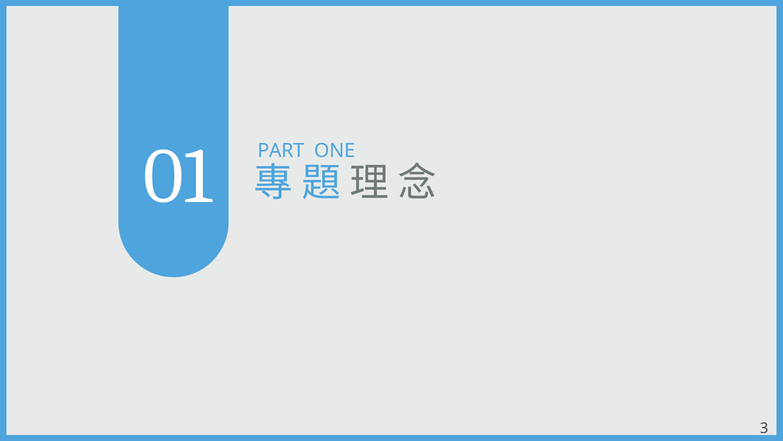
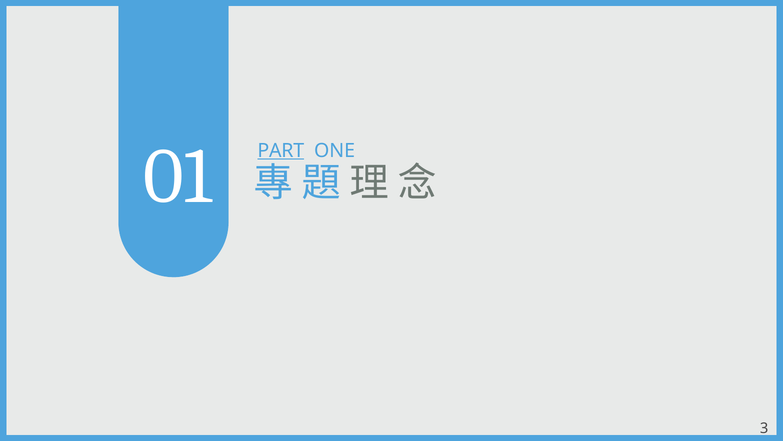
PART underline: none -> present (281, 150)
